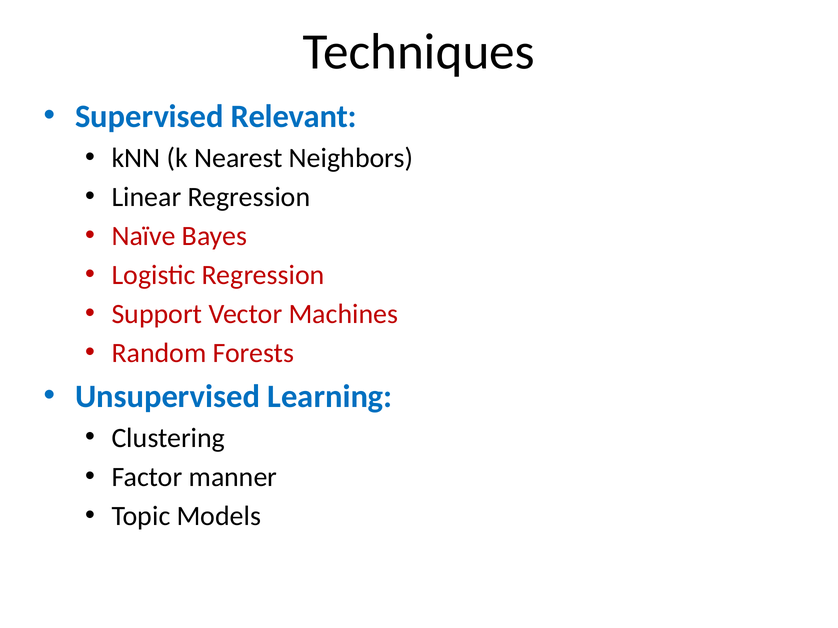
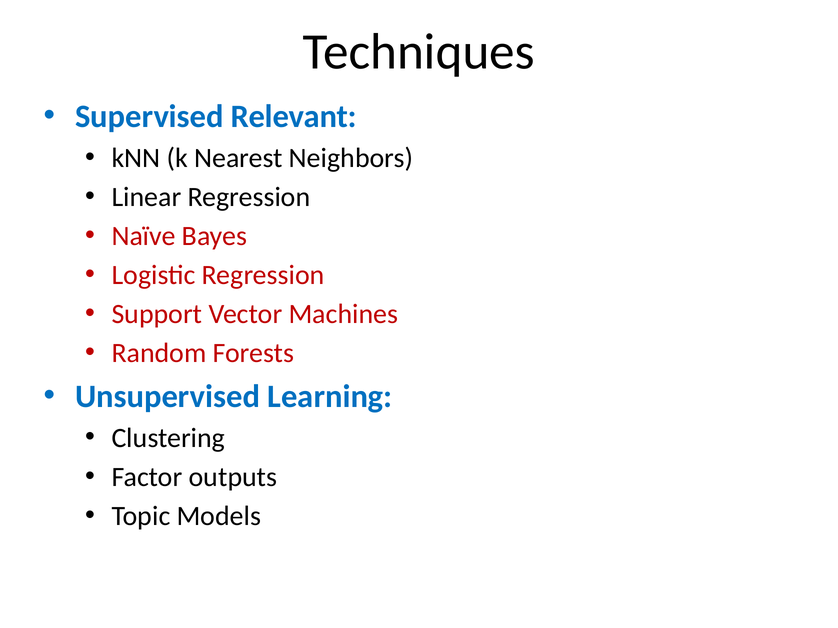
manner: manner -> outputs (233, 477)
